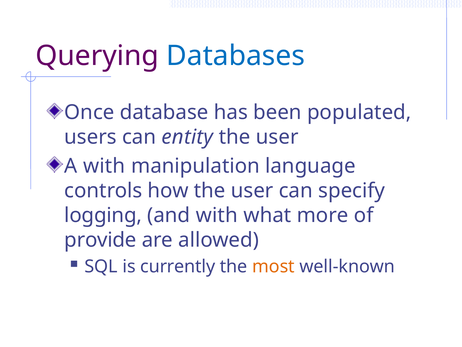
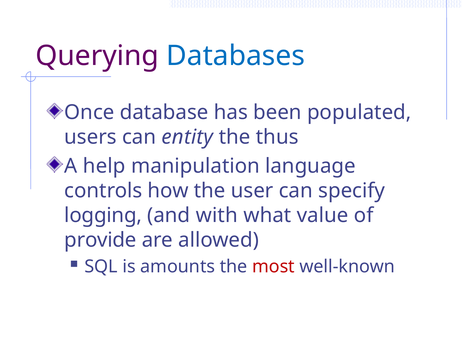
user: user -> thus (277, 137)
A with: with -> help (104, 166)
more: more -> value (323, 215)
currently: currently -> amounts (178, 266)
most colour: orange -> red (273, 266)
